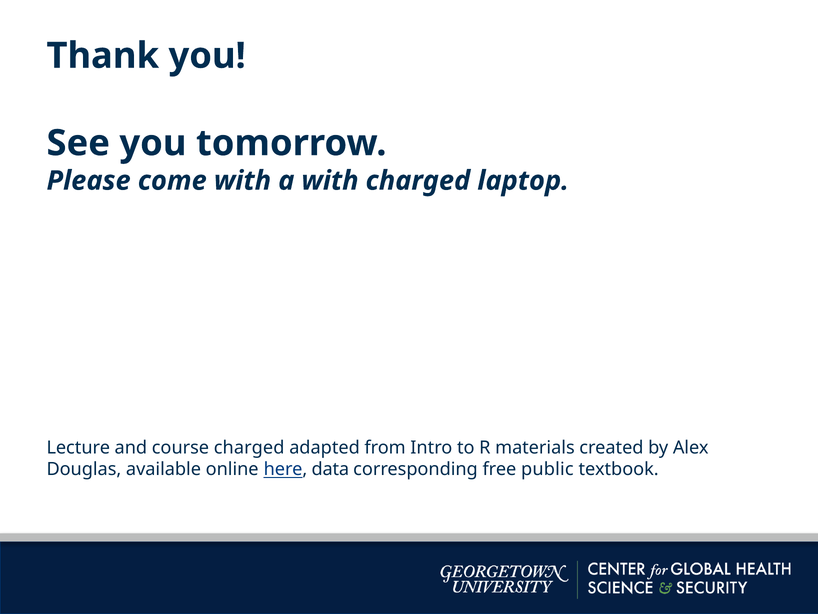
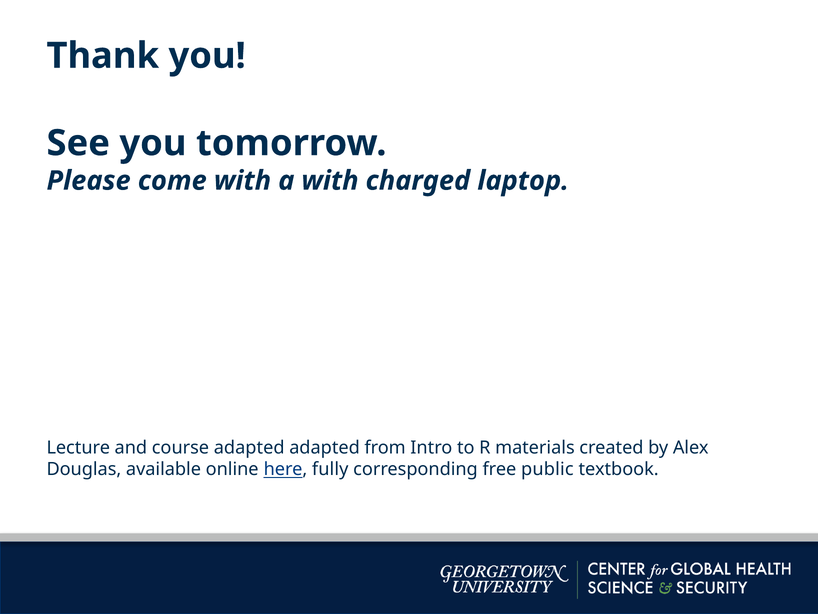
course charged: charged -> adapted (249, 447)
data: data -> fully (330, 469)
